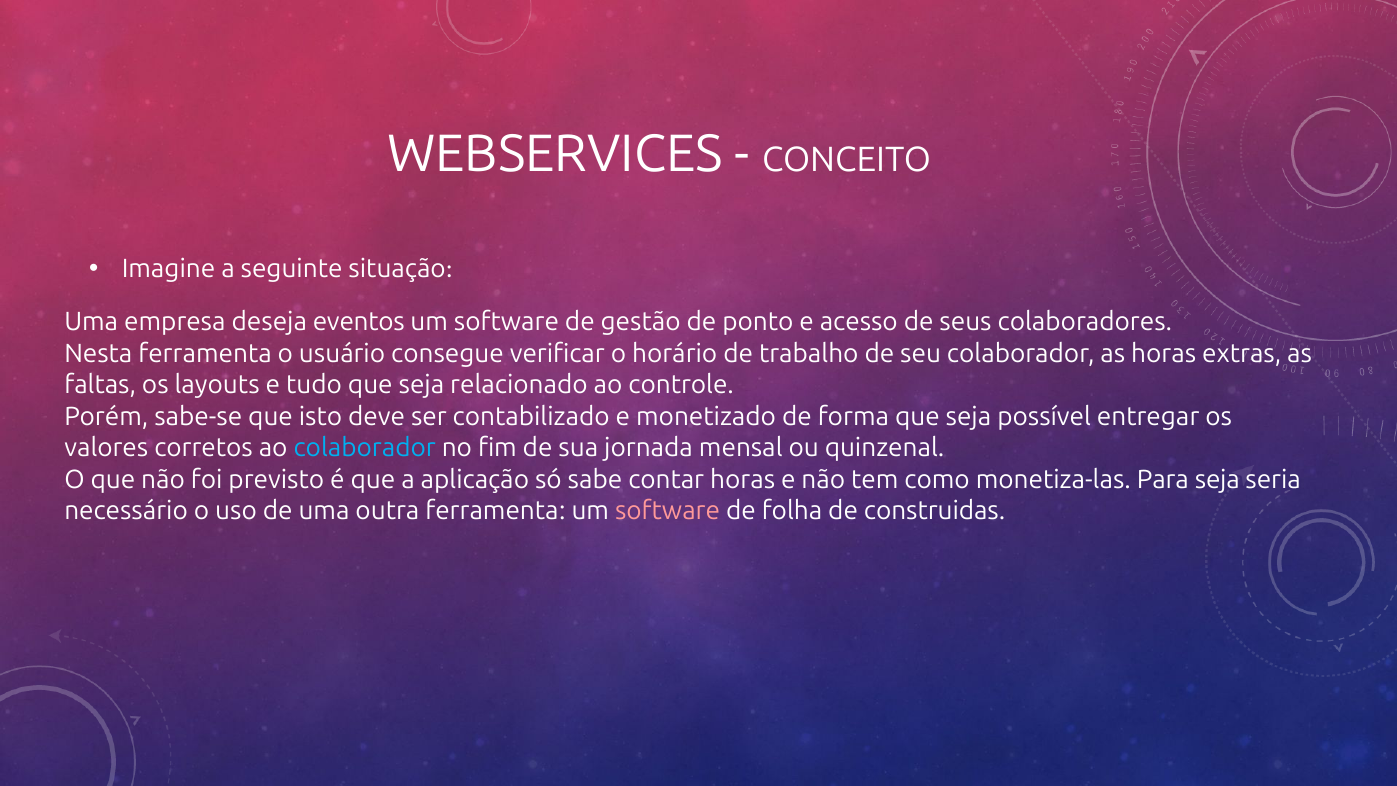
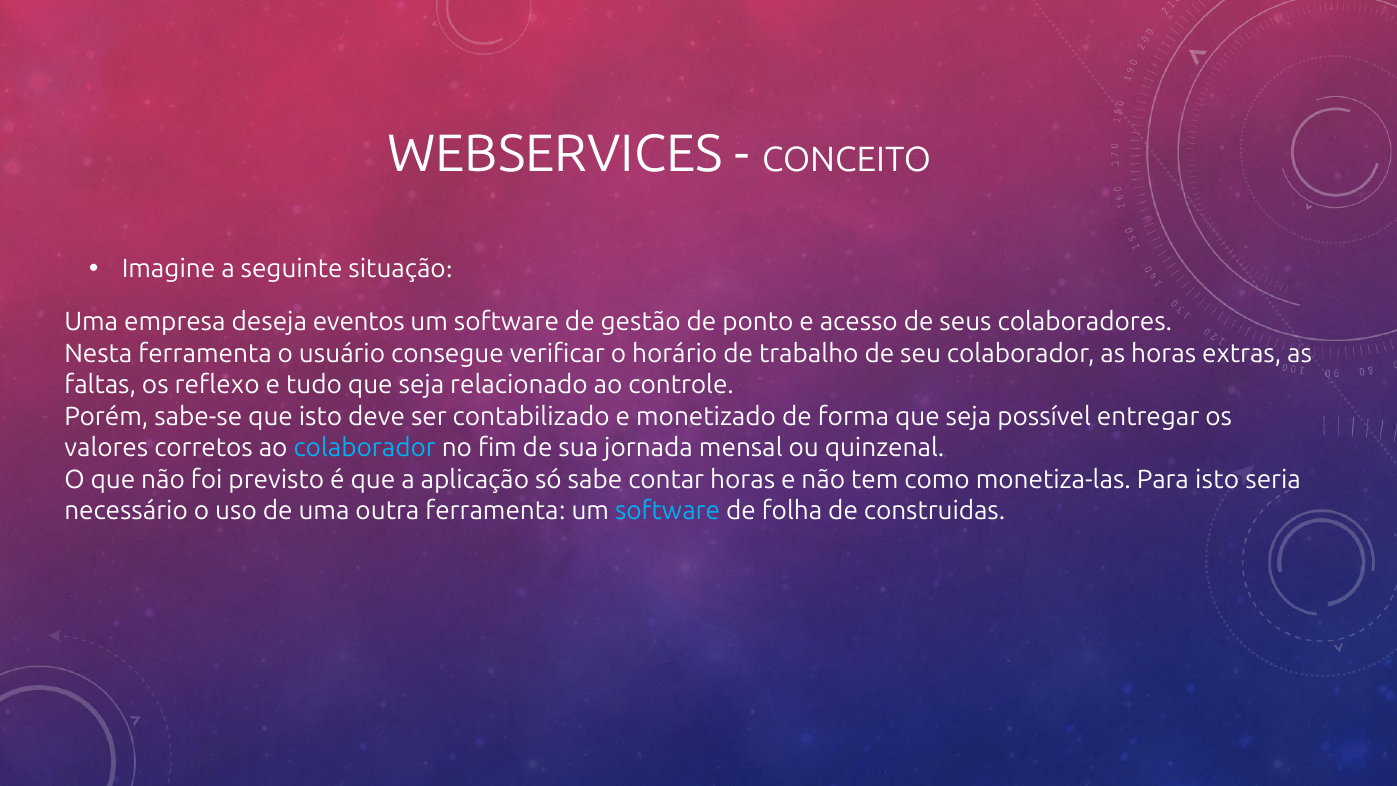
layouts: layouts -> reflexo (217, 385)
Para seja: seja -> isto (1217, 479)
software colour: pink -> light blue (668, 511)
